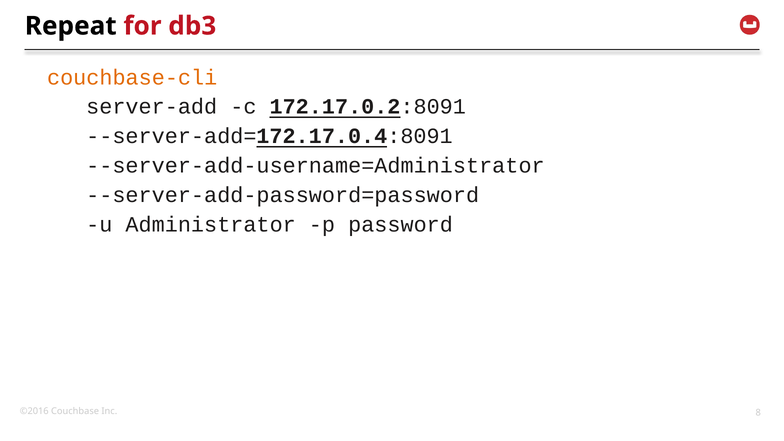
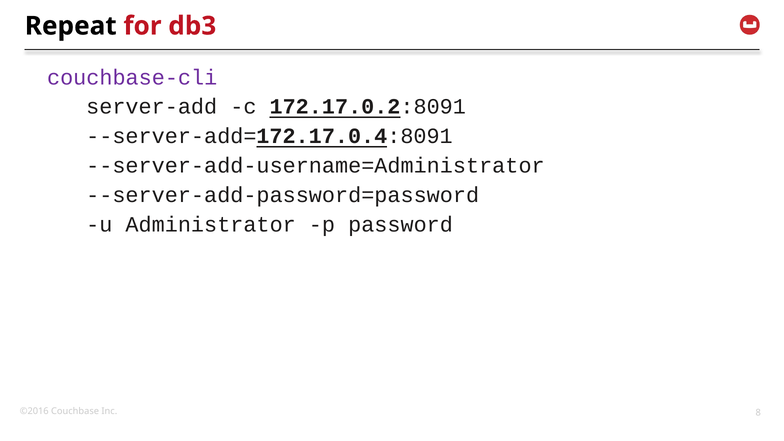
couchbase-cli colour: orange -> purple (132, 77)
